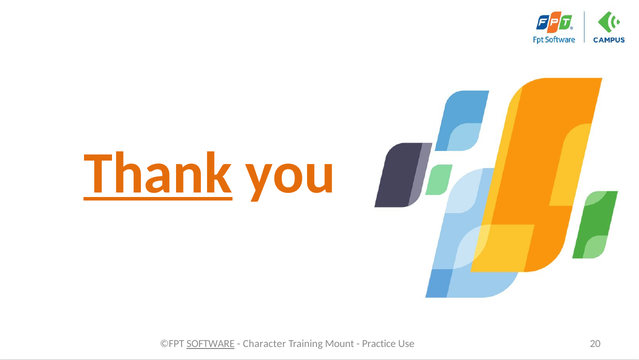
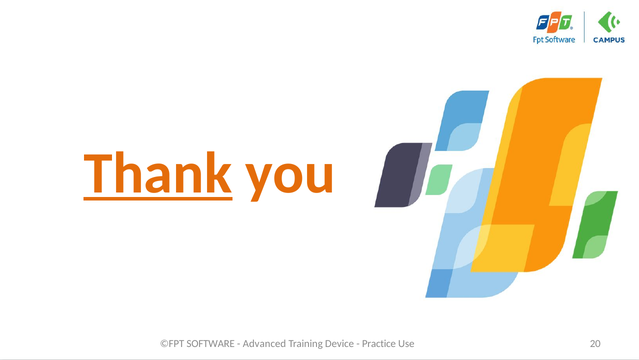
SOFTWARE underline: present -> none (211, 343)
Character: Character -> Advanced (264, 343)
Mount: Mount -> Device (340, 343)
